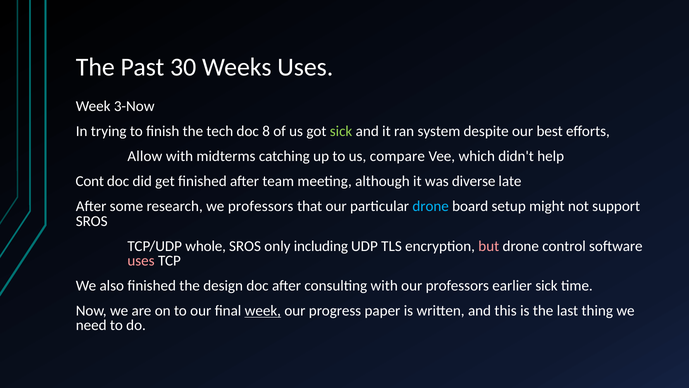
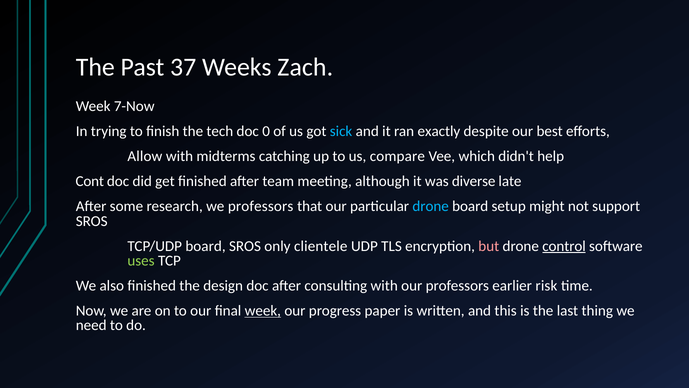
30: 30 -> 37 (183, 67)
Weeks Uses: Uses -> Zach (305, 67)
3-Now: 3-Now -> 7-Now (134, 106)
8: 8 -> 0 (266, 131)
sick colour: light green -> light blue (341, 131)
system: system -> exactly (439, 131)
TCP/UDP whole: whole -> board (206, 246)
including: including -> clientele (321, 246)
control underline: none -> present (564, 246)
uses colour: pink -> light green (141, 261)
earlier sick: sick -> risk (546, 285)
